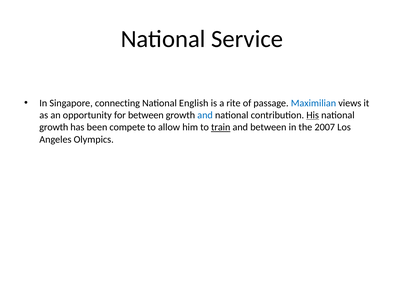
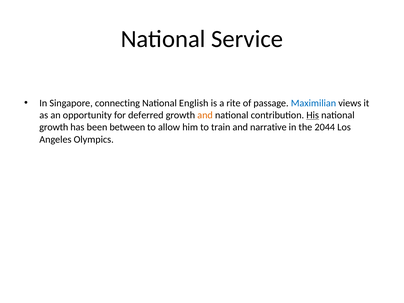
for between: between -> deferred (146, 115)
and colour: blue -> orange (205, 115)
compete: compete -> between (127, 127)
train underline: present -> none (221, 127)
and between: between -> narrative (268, 127)
2007: 2007 -> 2044 (325, 127)
